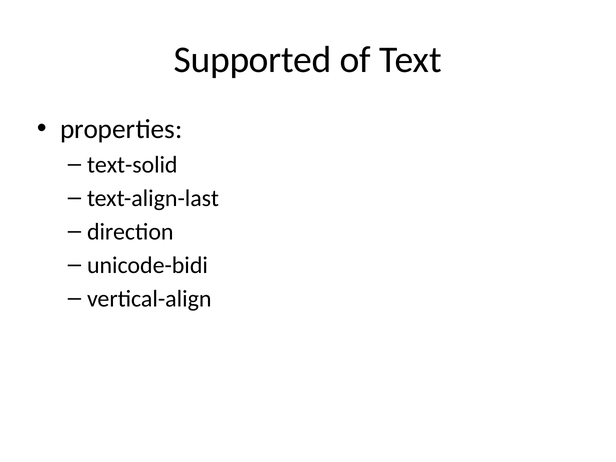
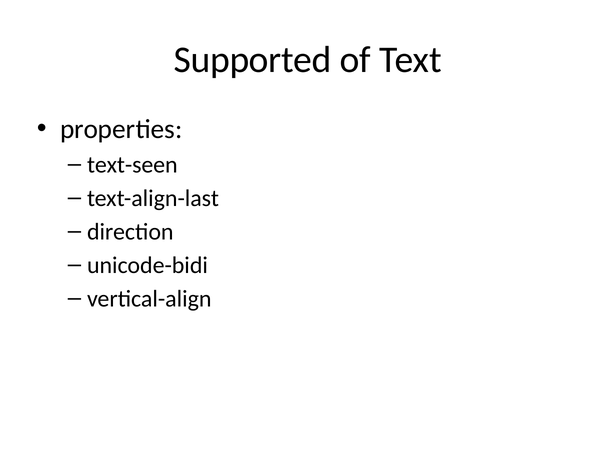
text-solid: text-solid -> text-seen (132, 165)
